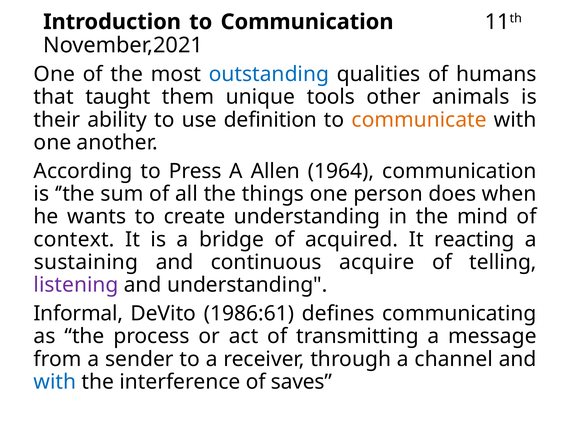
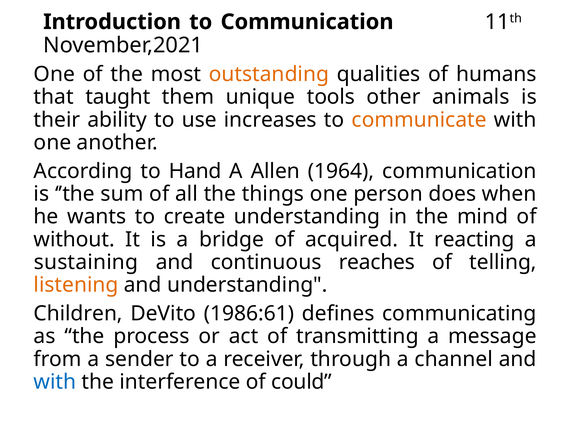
outstanding colour: blue -> orange (269, 74)
definition: definition -> increases (270, 120)
Press: Press -> Hand (195, 171)
context: context -> without (74, 239)
acquire: acquire -> reaches (377, 262)
listening colour: purple -> orange (76, 285)
Informal: Informal -> Children (78, 313)
saves: saves -> could (301, 382)
